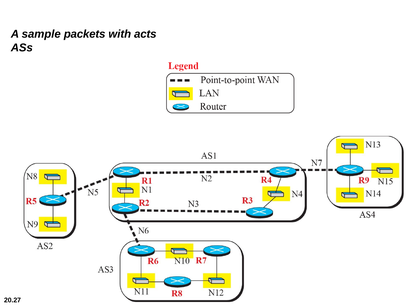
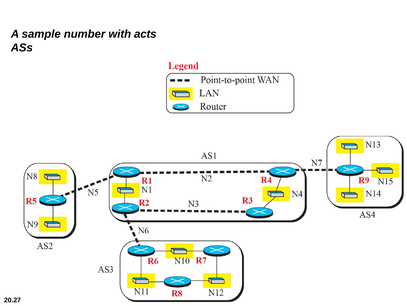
packets: packets -> number (85, 34)
